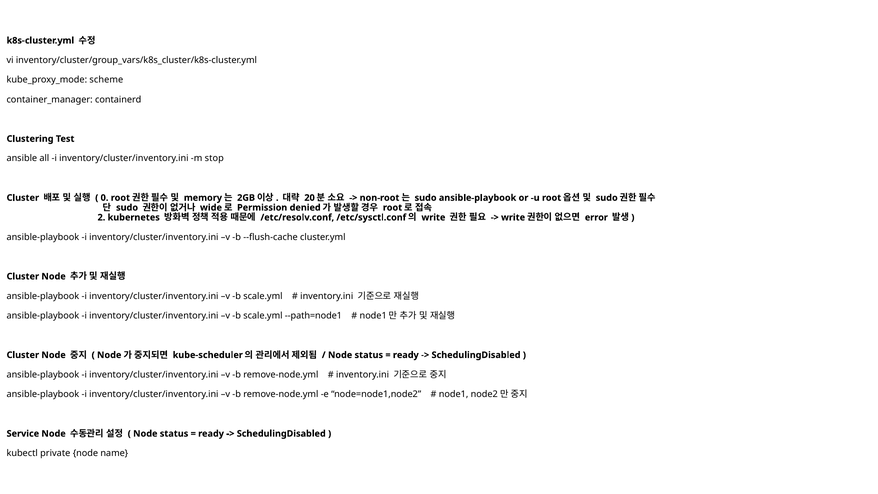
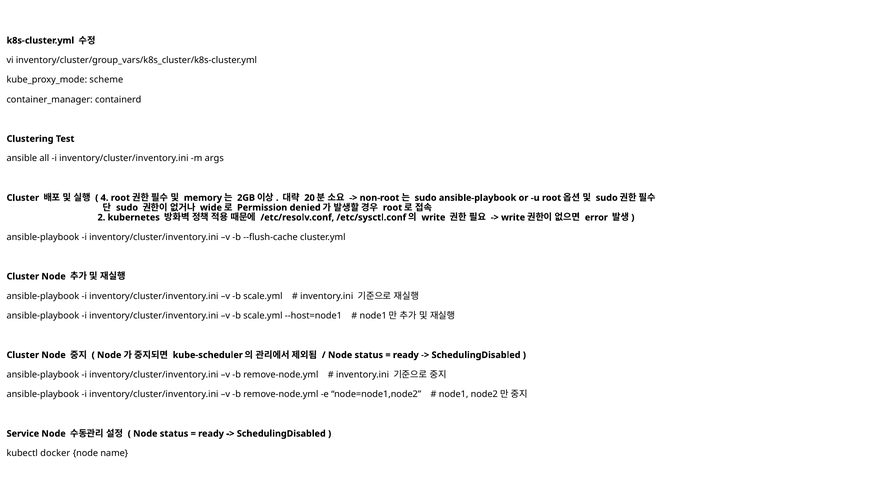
stop: stop -> args (214, 158)
0: 0 -> 4 (104, 198)
--path=node1: --path=node1 -> --host=node1 (313, 316)
private: private -> docker (55, 453)
